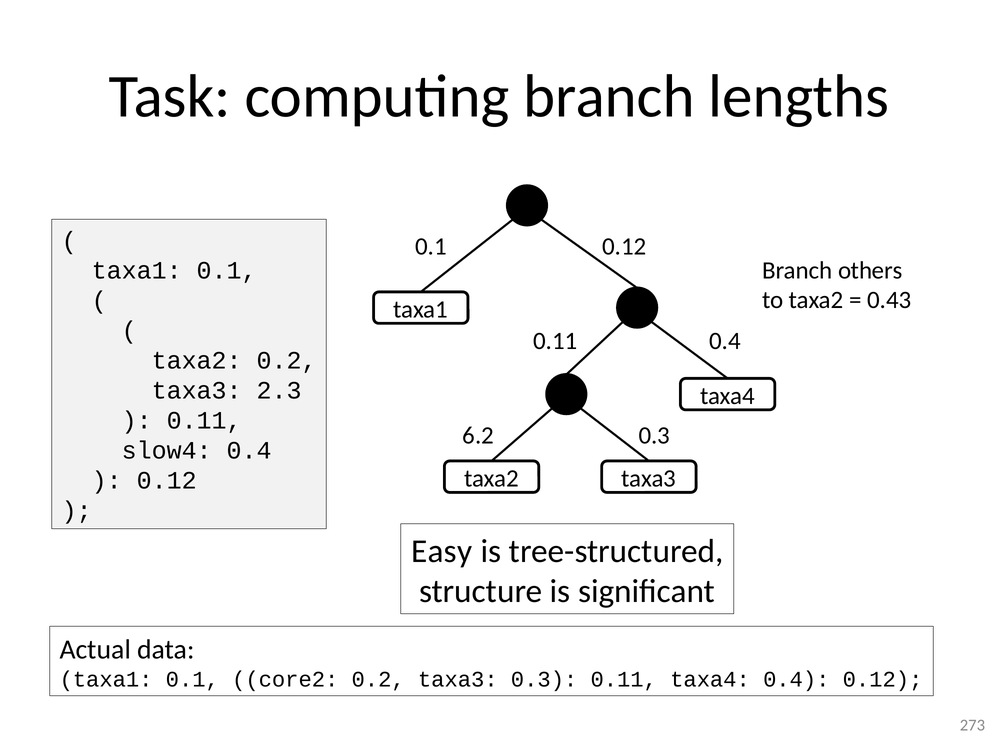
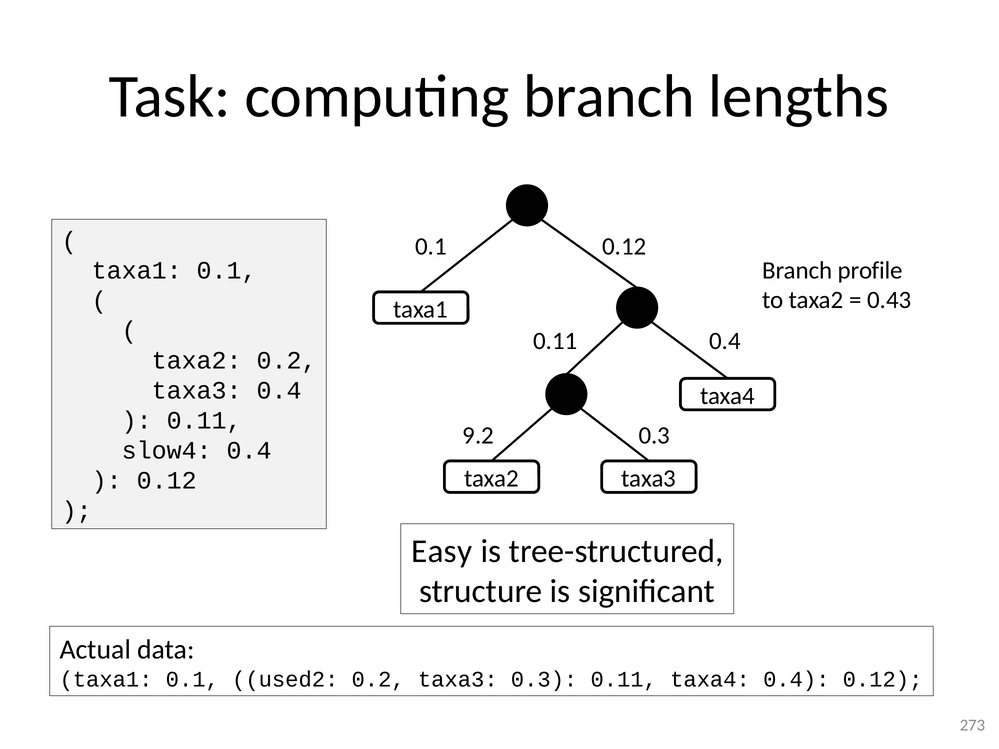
others: others -> profile (870, 270)
taxa3 2.3: 2.3 -> 0.4 (279, 391)
6.2: 6.2 -> 9.2 (478, 436)
core2: core2 -> used2 (285, 679)
